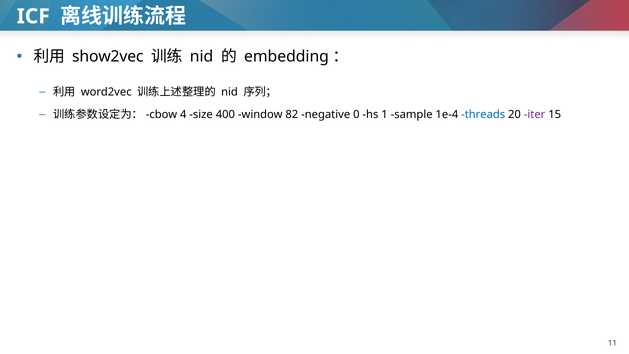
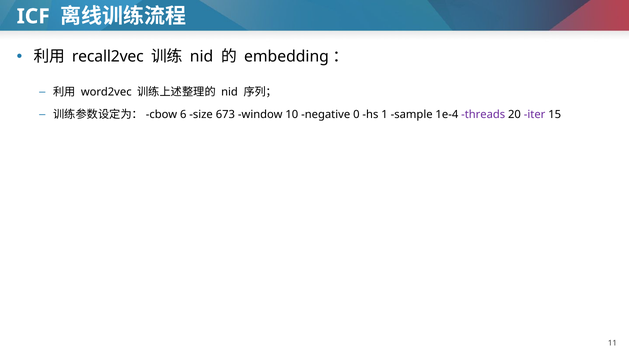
show2vec: show2vec -> recall2vec (108, 57)
4: 4 -> 6 (183, 115)
400: 400 -> 673 (225, 115)
82: 82 -> 10 (292, 115)
threads colour: blue -> purple (483, 115)
